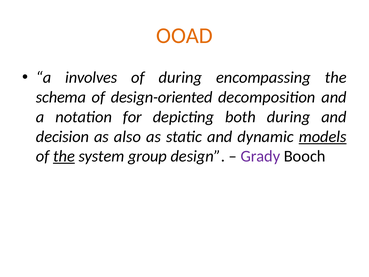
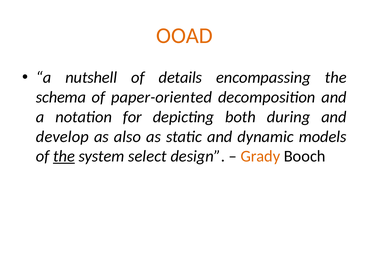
involves: involves -> nutshell (91, 77)
of during: during -> details (180, 77)
design-oriented: design-oriented -> paper-oriented (162, 97)
decision: decision -> develop (62, 136)
models underline: present -> none (323, 136)
group: group -> select (147, 156)
Grady colour: purple -> orange (260, 156)
